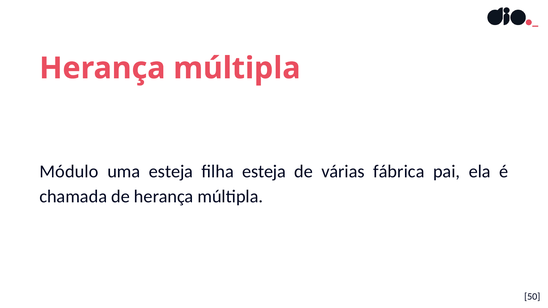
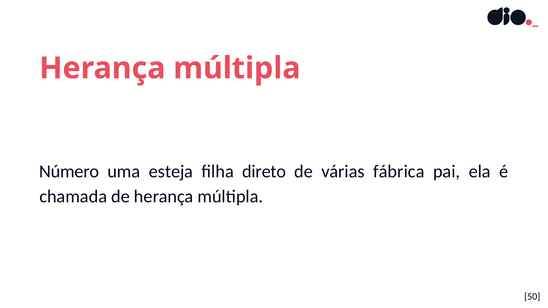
Módulo: Módulo -> Número (69, 171)
filha esteja: esteja -> direto (264, 171)
